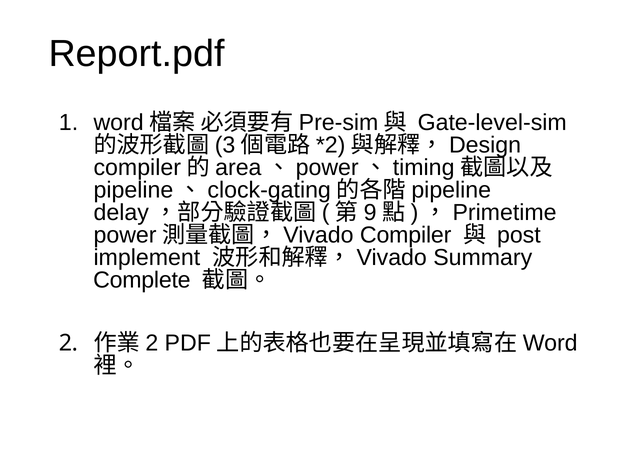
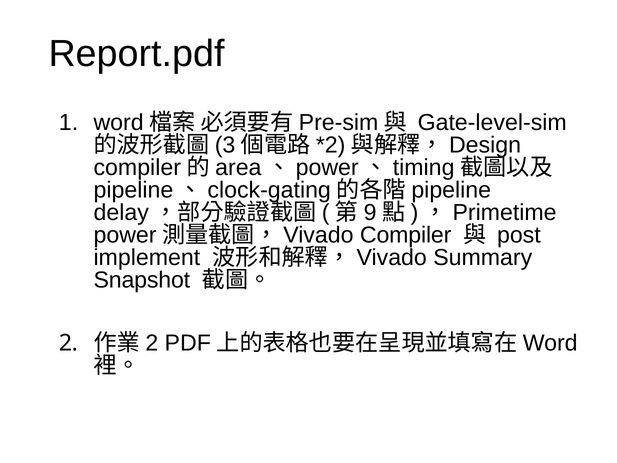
Complete: Complete -> Snapshot (142, 280)
